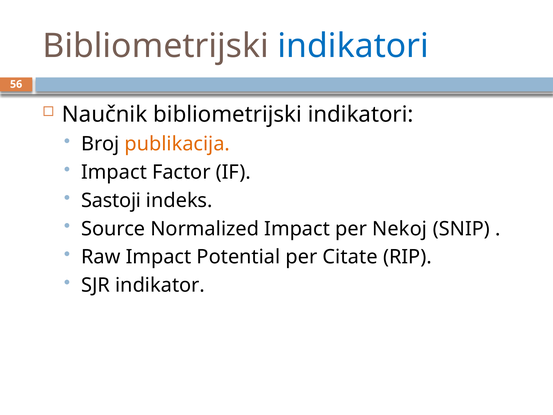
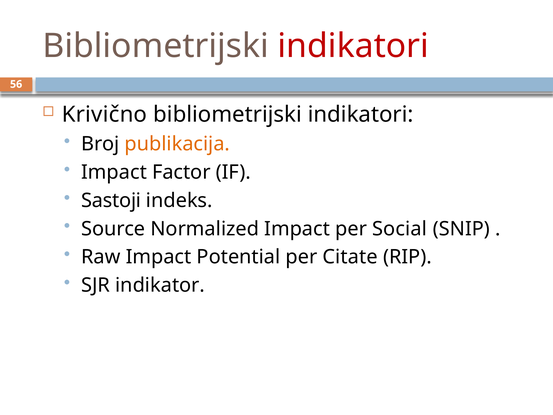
indikatori colour: blue -> red (353, 46)
Naučnik: Naučnik -> Krivično (104, 114)
Nekoj: Nekoj -> Social (400, 229)
